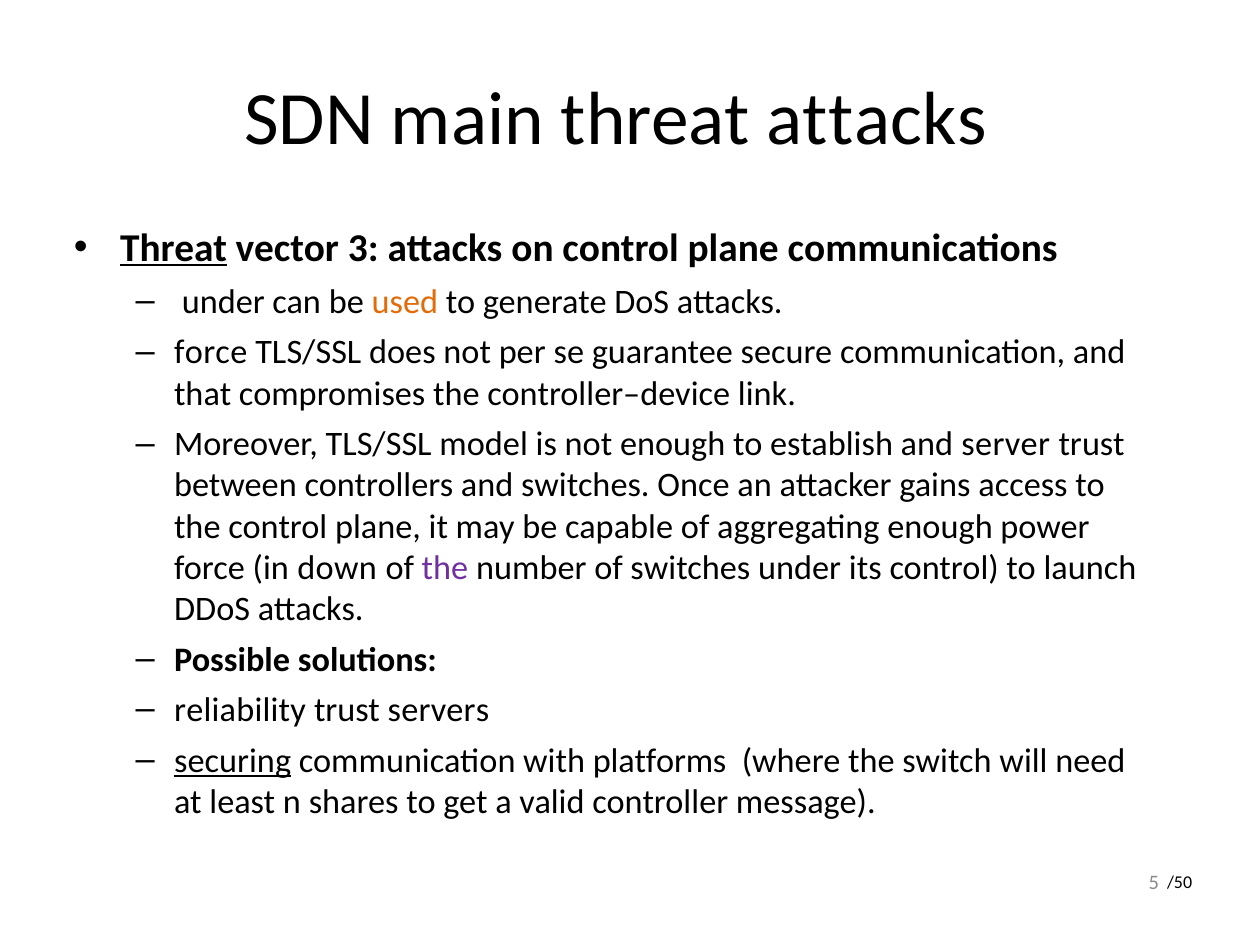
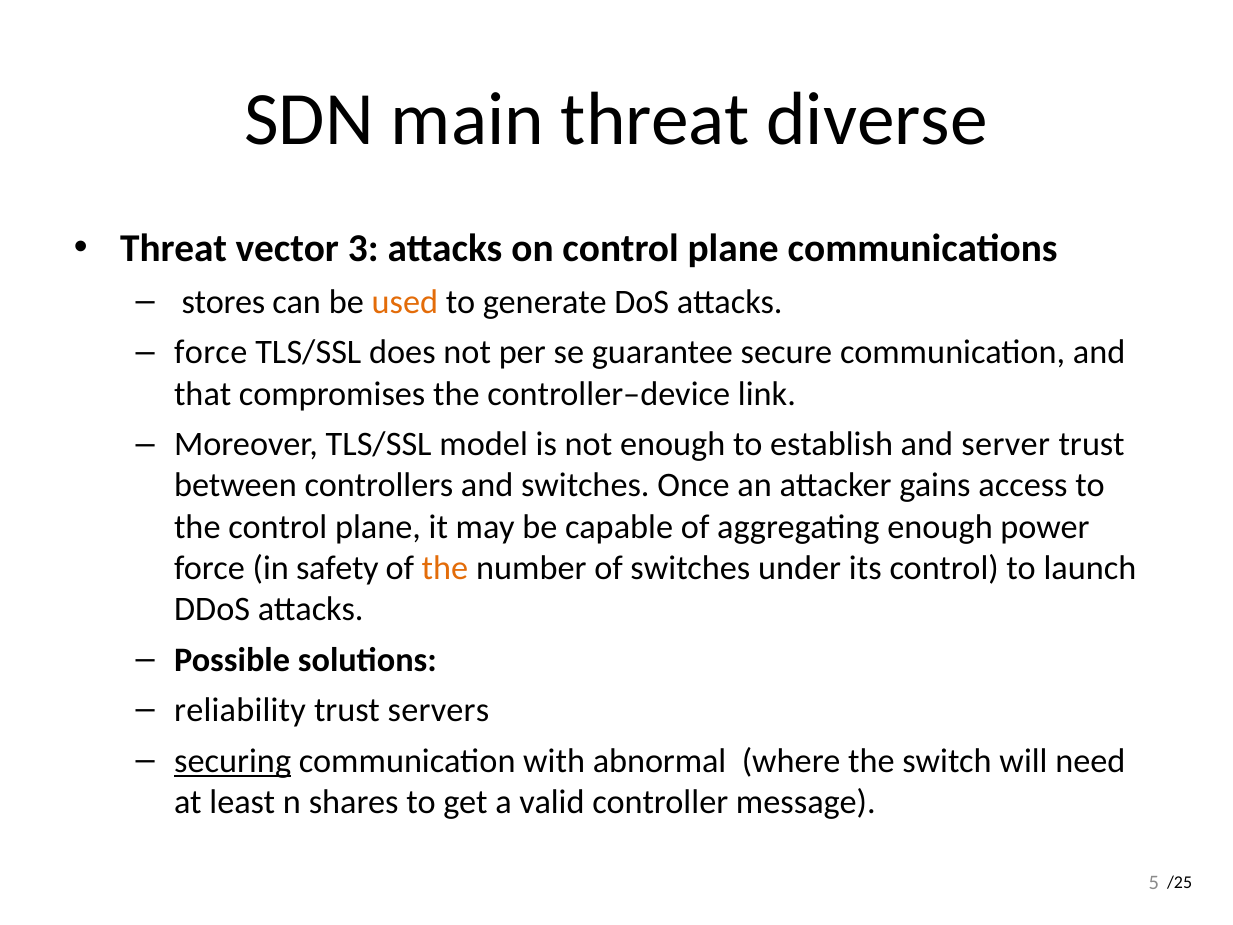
threat attacks: attacks -> diverse (877, 119)
Threat underline: present -> none (174, 248)
under: under -> stores (223, 302)
down: down -> safety (337, 568)
the colour: purple -> orange (445, 568)
platforms: platforms -> abnormal (660, 761)
/50: /50 -> /25 (1180, 883)
